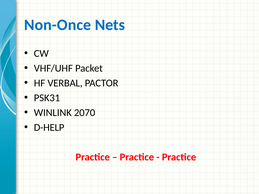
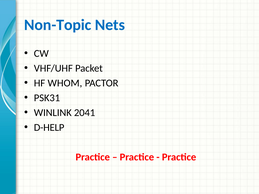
Non-Once: Non-Once -> Non-Topic (58, 25)
VERBAL: VERBAL -> WHOM (65, 83)
2070: 2070 -> 2041 (85, 113)
